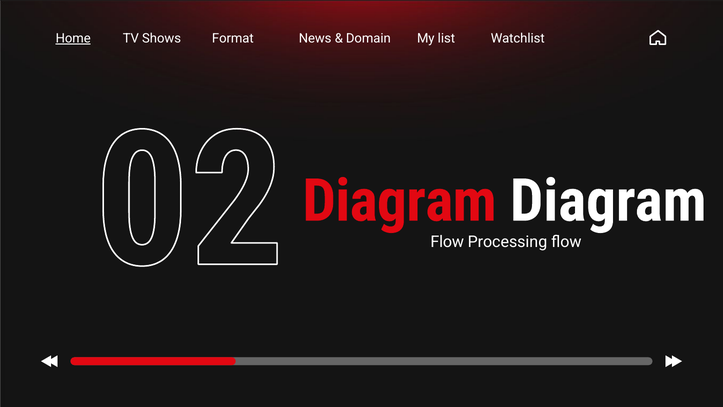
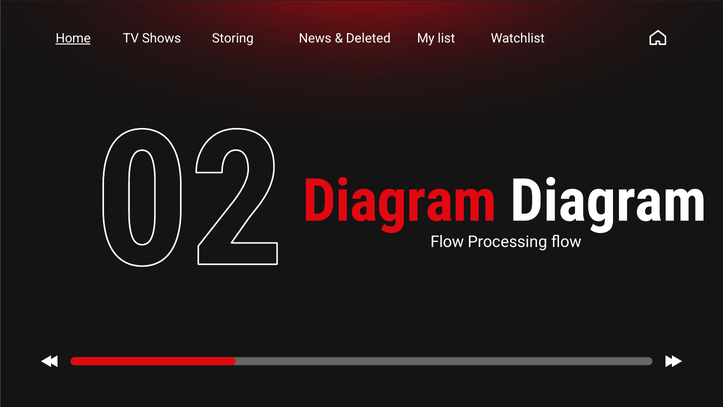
Format: Format -> Storing (233, 38)
Domain: Domain -> Deleted (368, 38)
